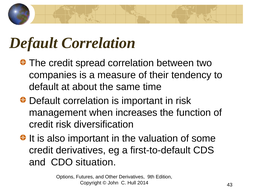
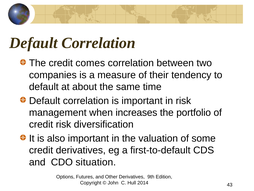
spread: spread -> comes (90, 63)
function: function -> portfolio (194, 112)
